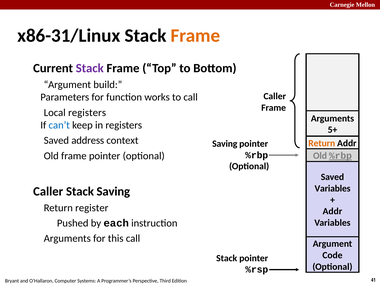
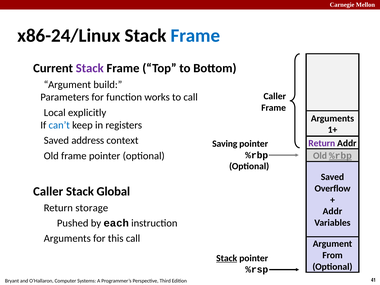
x86-31/Linux: x86-31/Linux -> x86-24/Linux (69, 36)
Frame colour: orange -> blue (195, 36)
registers: registers -> explicitly (87, 113)
5+: 5+ -> 1+ (332, 130)
Return colour: orange -> purple (322, 143)
Variables: Variables -> Overflow (333, 188)
Stack Saving: Saving -> Global (113, 191)
register: register -> storage (92, 208)
Code: Code -> From (333, 255)
Stack underline: none -> present (227, 258)
